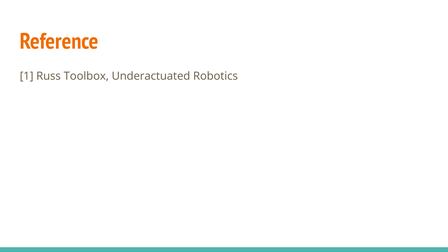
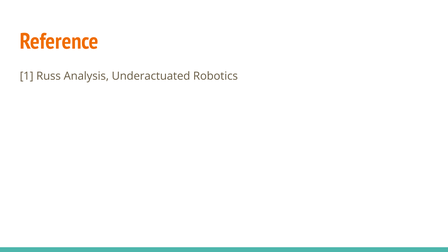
Toolbox: Toolbox -> Analysis (86, 76)
